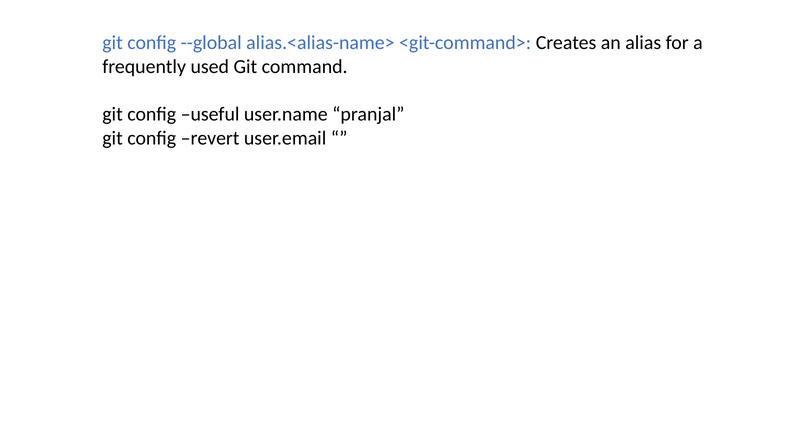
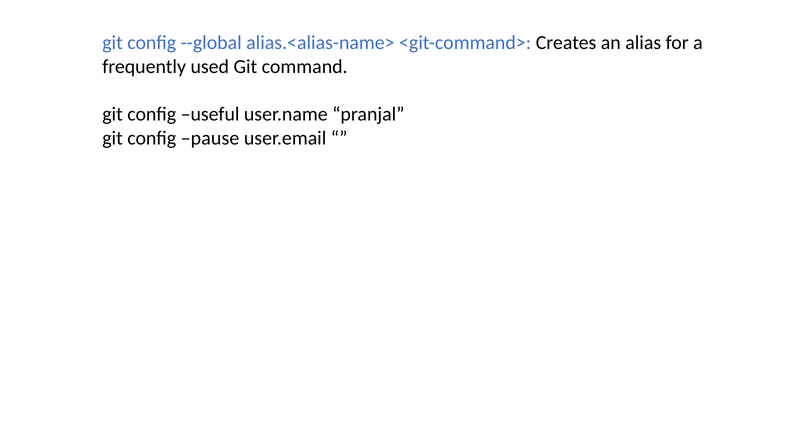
revert: revert -> pause (210, 138)
